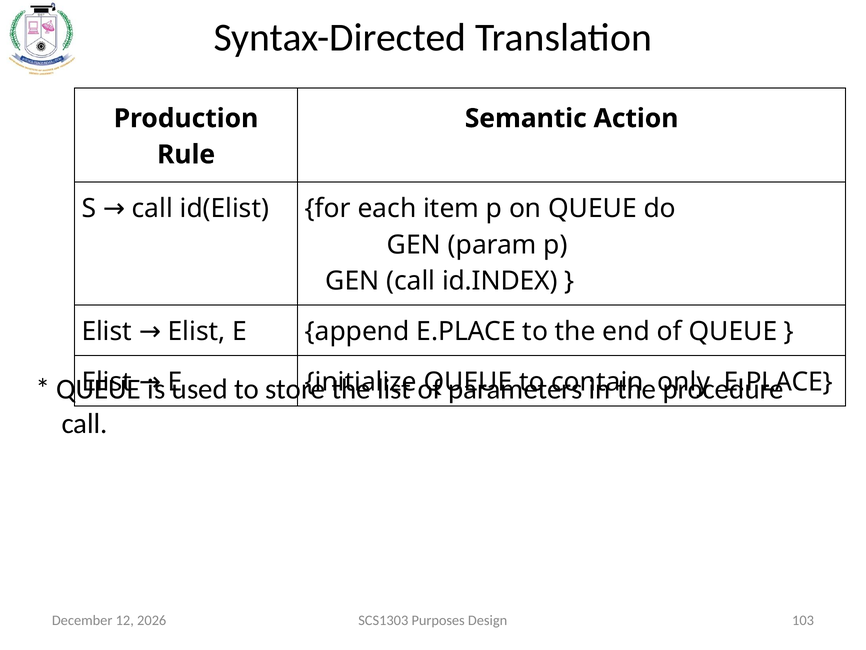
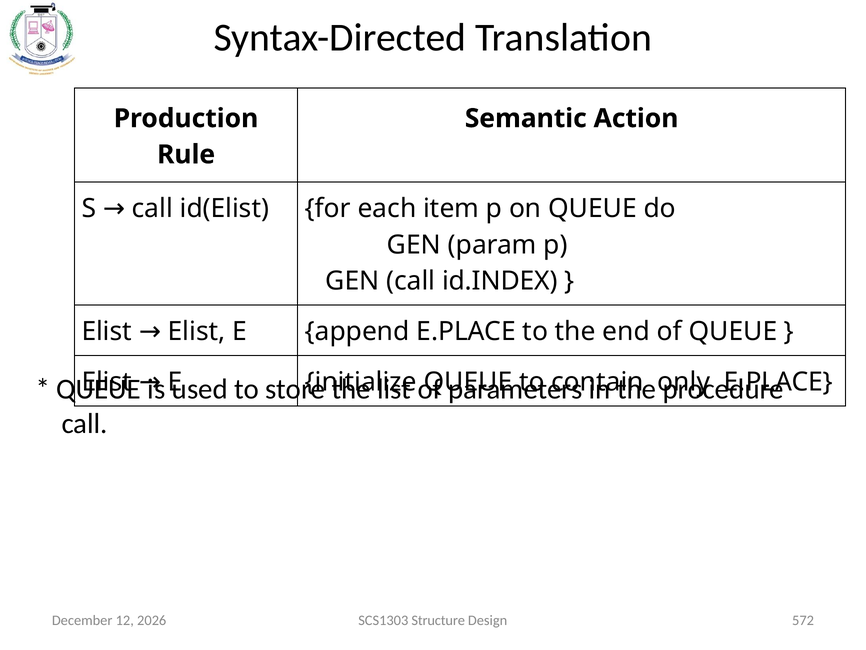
Purposes: Purposes -> Structure (438, 620)
103: 103 -> 572 (803, 620)
